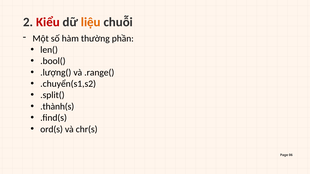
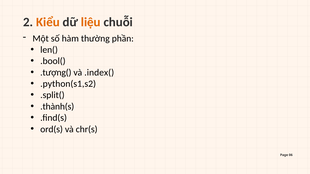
Kiểu colour: red -> orange (48, 22)
.lượng(: .lượng( -> .tượng( (56, 73)
.range(: .range( -> .index( (99, 73)
.chuyển(s1,s2: .chuyển(s1,s2 -> .python(s1,s2 (68, 84)
